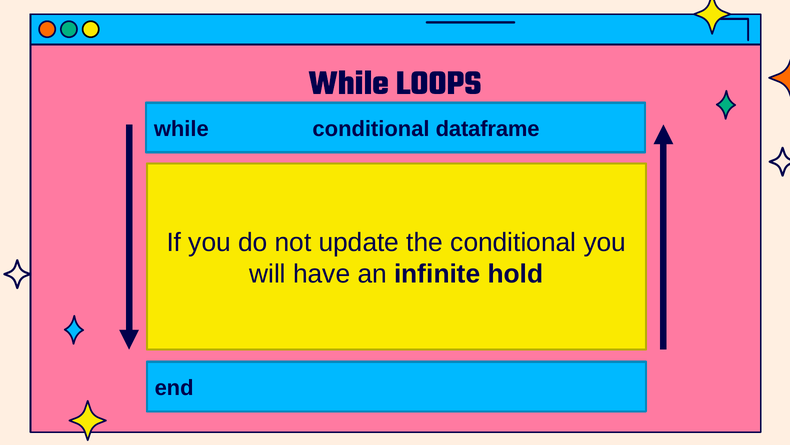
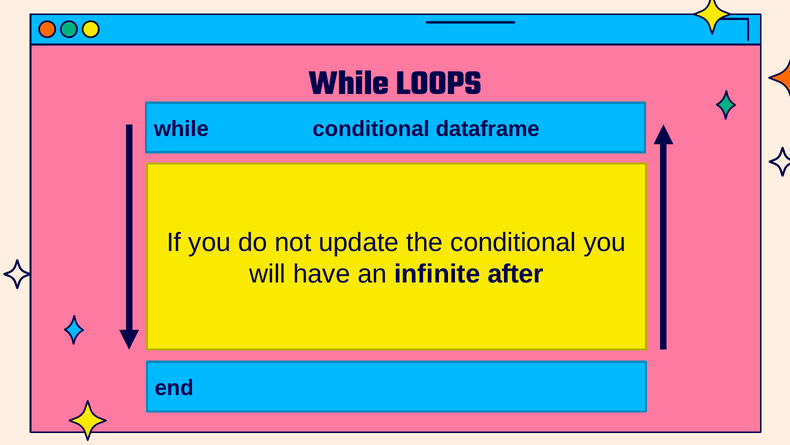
hold: hold -> after (516, 274)
